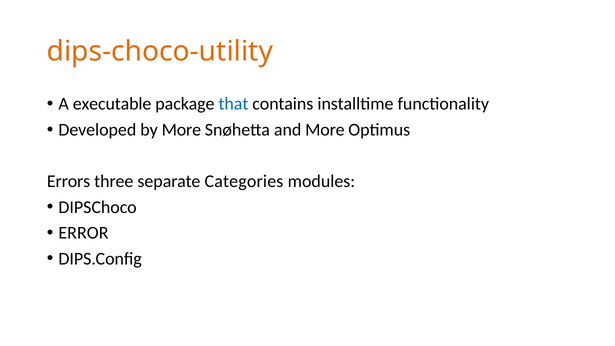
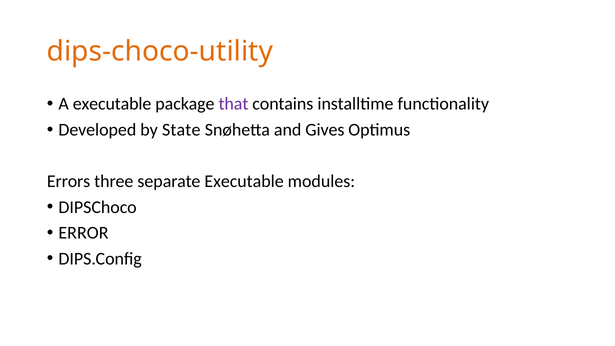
that colour: blue -> purple (233, 104)
by More: More -> State (181, 130)
and More: More -> Gives (325, 130)
separate Categories: Categories -> Executable (244, 181)
